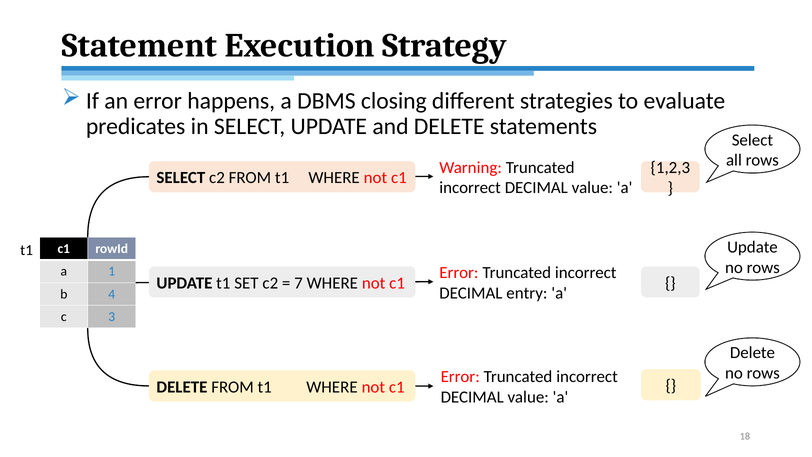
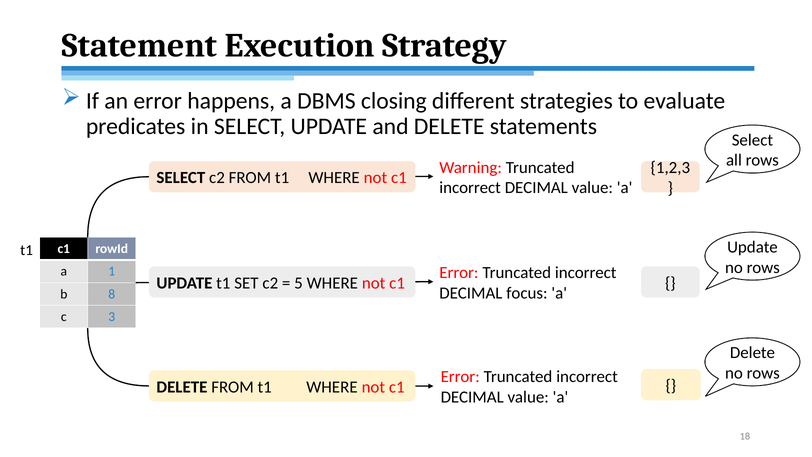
7: 7 -> 5 (299, 283)
entry: entry -> focus (527, 293)
4: 4 -> 8 (112, 294)
